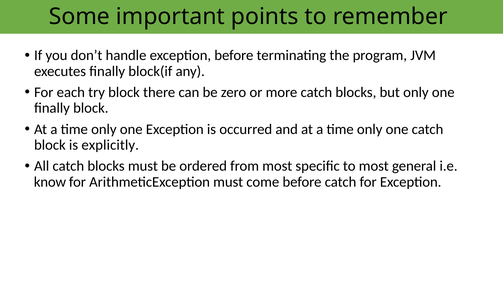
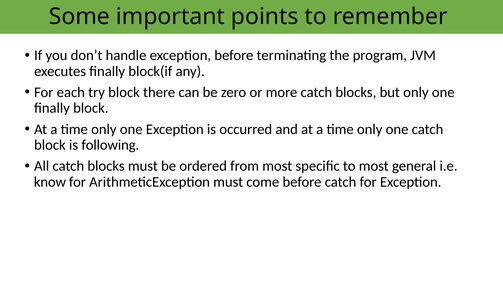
explicitly: explicitly -> following (110, 145)
